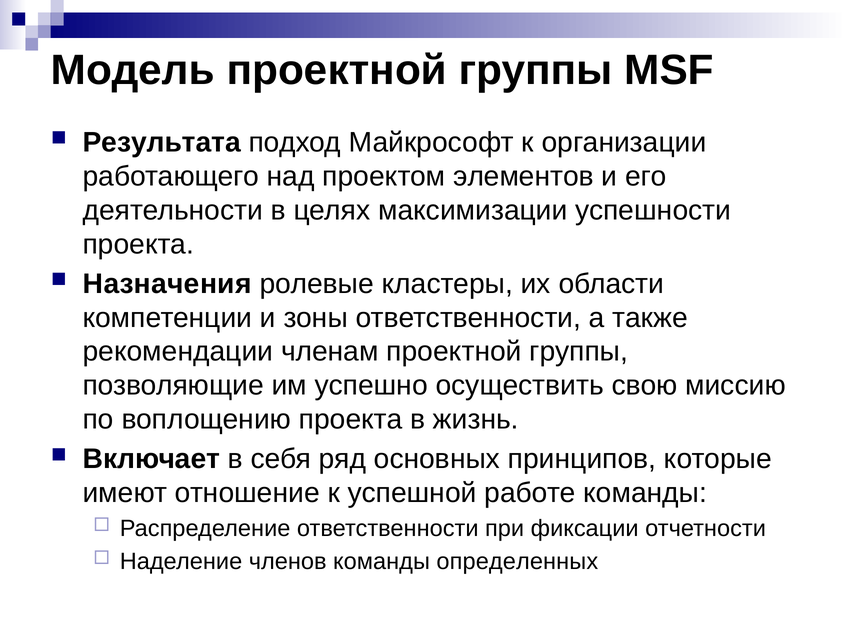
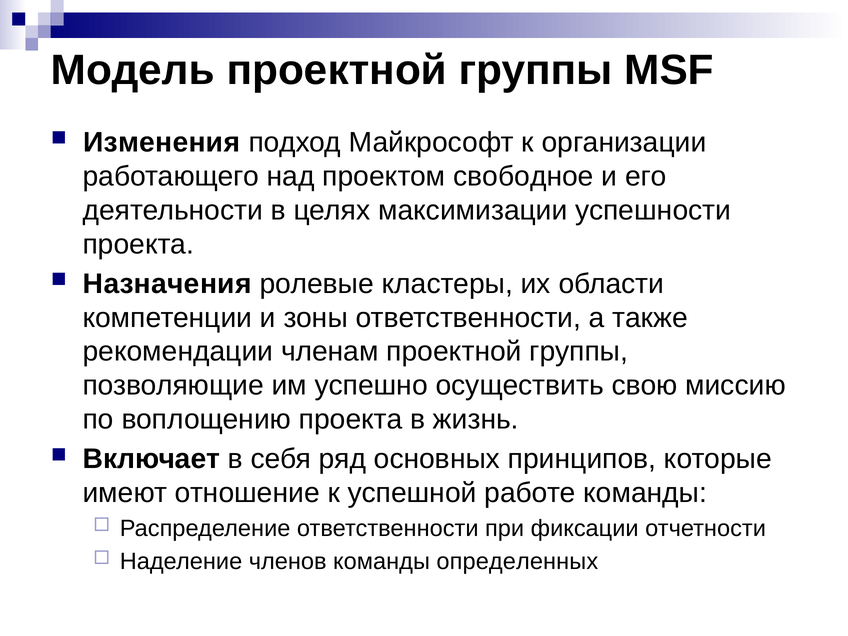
Результата: Результата -> Изменения (162, 142)
элементов: элементов -> свободное (523, 176)
